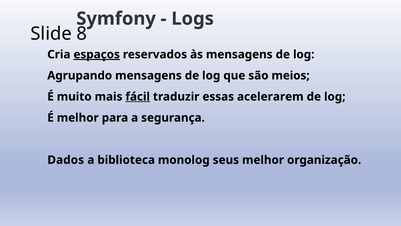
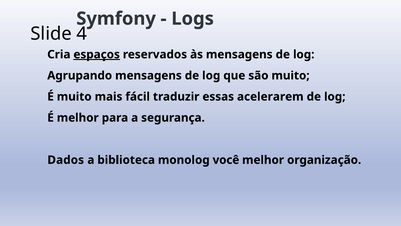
8: 8 -> 4 (82, 34)
são meios: meios -> muito (291, 75)
fácil underline: present -> none (138, 96)
seus: seus -> você (226, 160)
